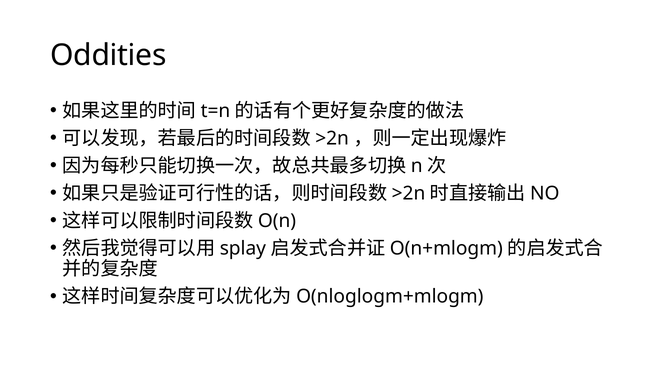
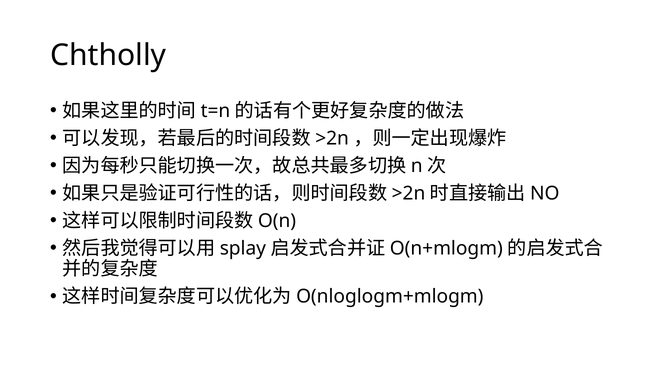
Oddities: Oddities -> Chtholly (108, 55)
